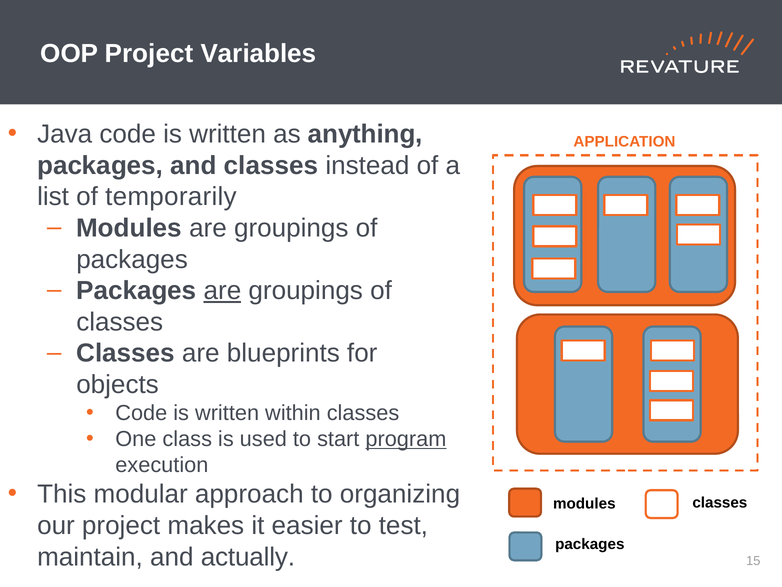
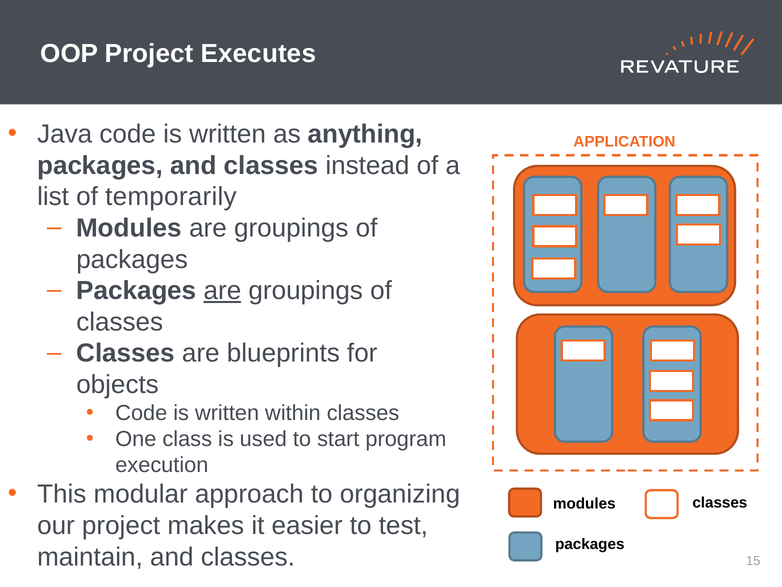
Variables: Variables -> Executes (258, 54)
program underline: present -> none (406, 439)
maintain and actually: actually -> classes (248, 556)
